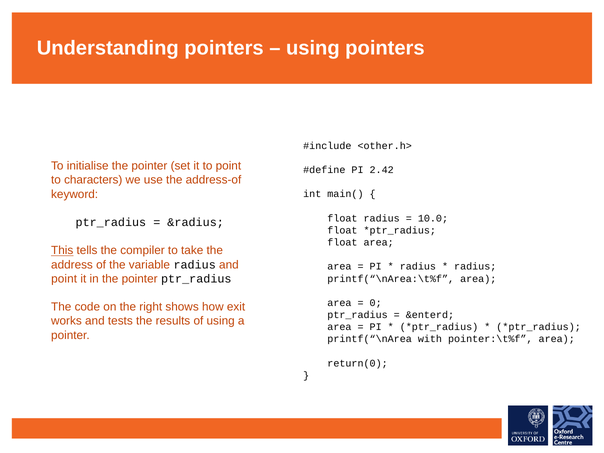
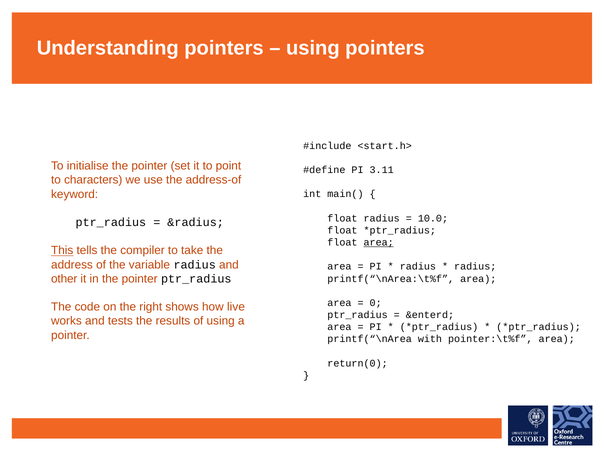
<other.h>: <other.h> -> <start.h> (385, 146)
2.42: 2.42 -> 3.11 (382, 170)
area underline: none -> present (379, 242)
point: point -> other (64, 279)
exit: exit -> live (236, 307)
